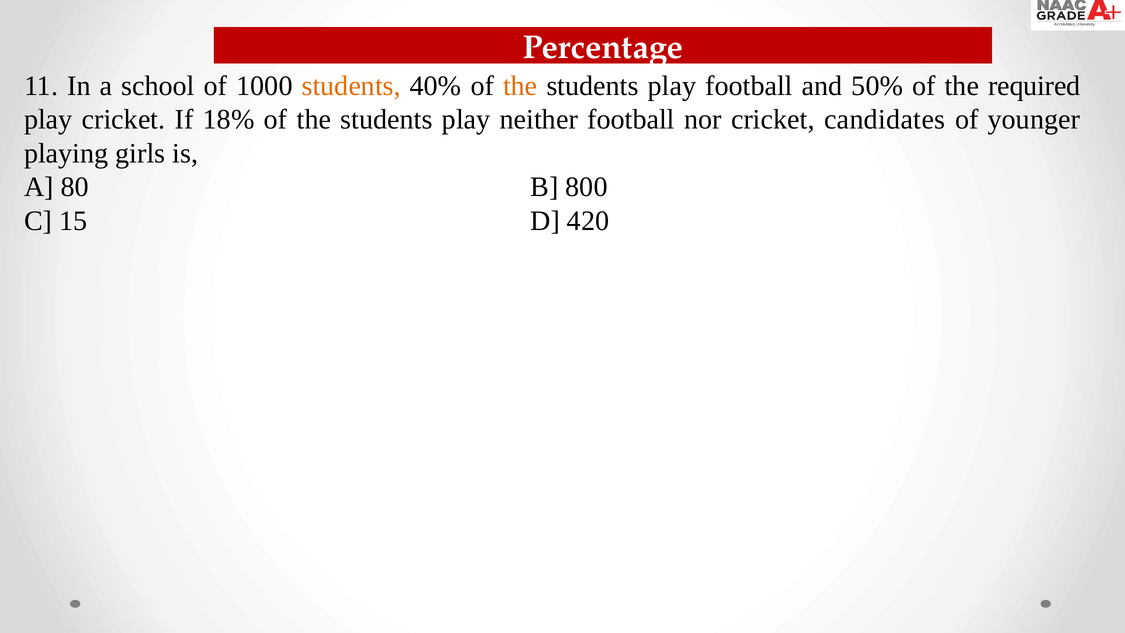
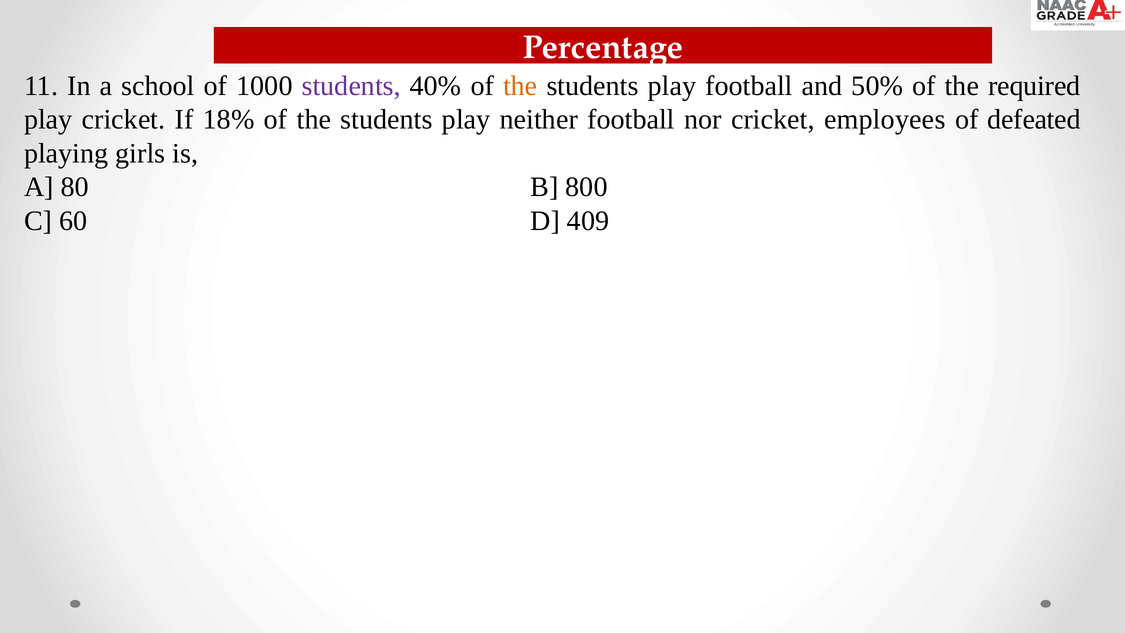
students colour: orange -> purple (351, 86)
candidates: candidates -> employees (885, 119)
younger: younger -> defeated (1034, 119)
15: 15 -> 60 (73, 221)
420: 420 -> 409 (588, 221)
